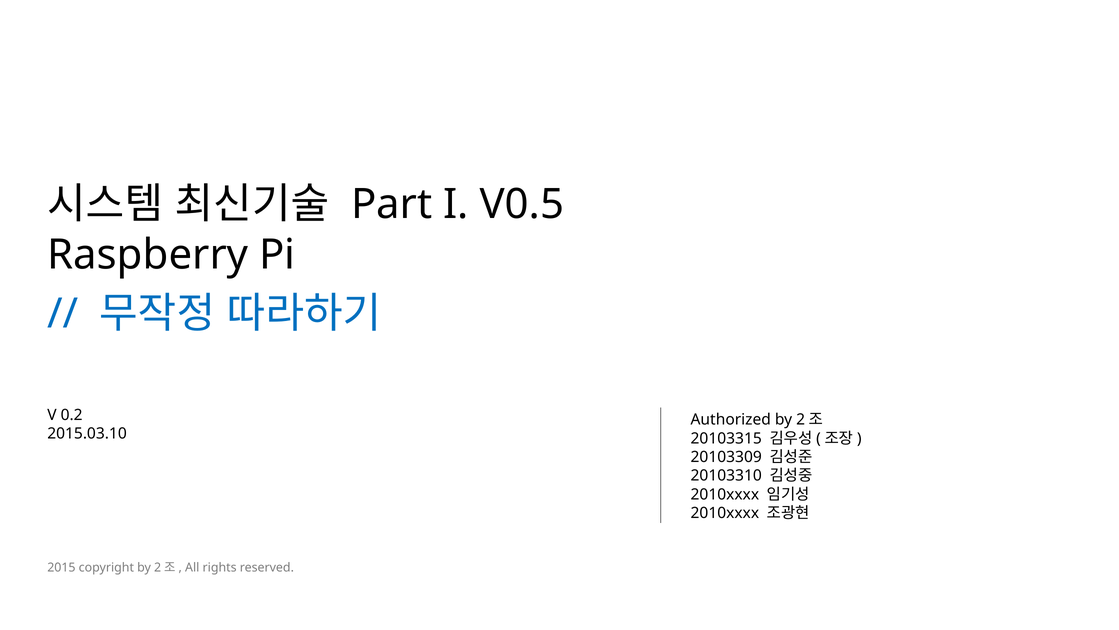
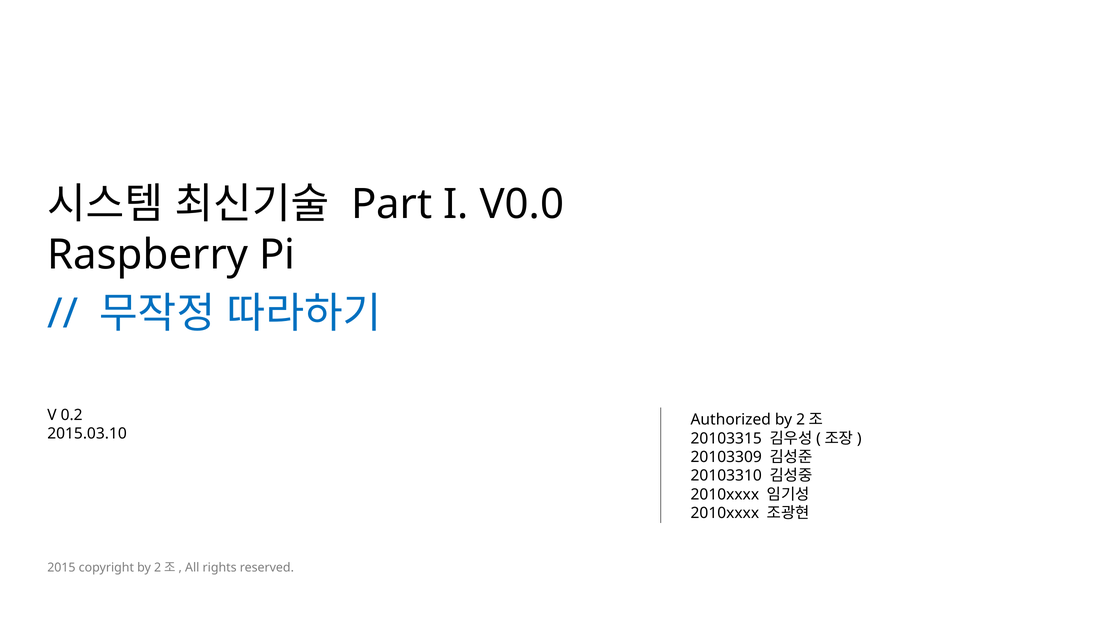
V0.5: V0.5 -> V0.0 (522, 204)
